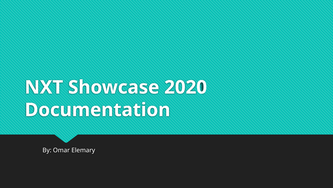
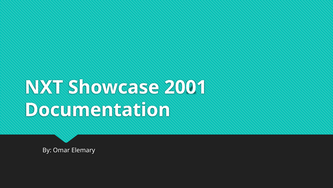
2020: 2020 -> 2001 (186, 87)
